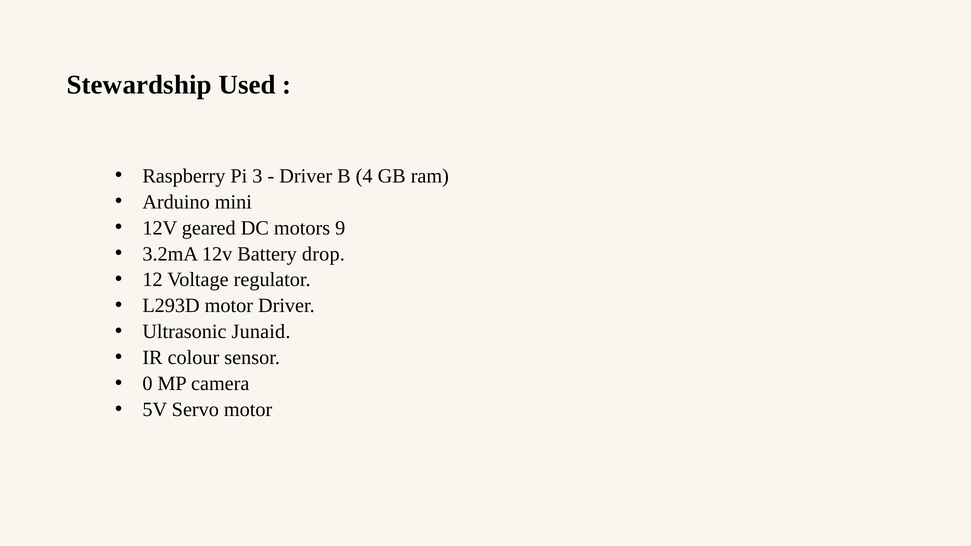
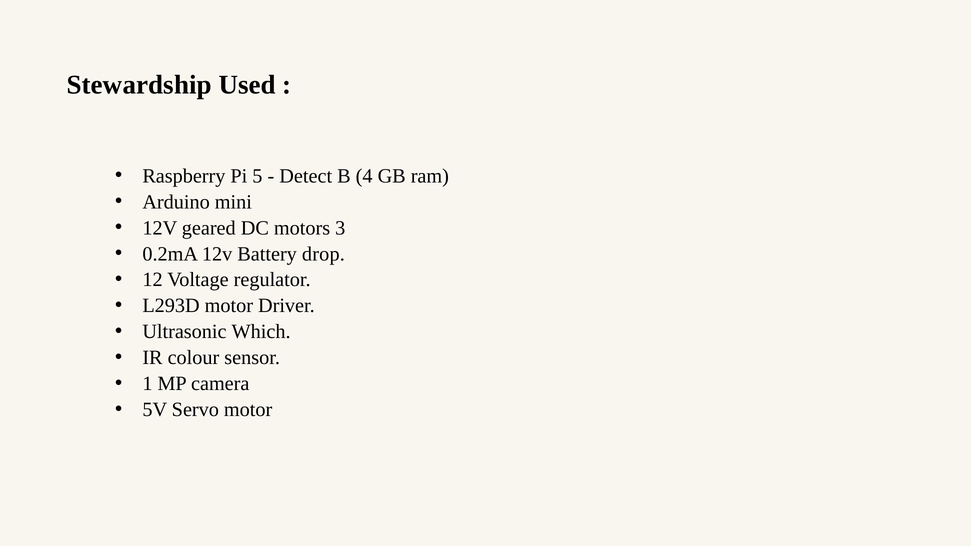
3: 3 -> 5 (257, 176)
Driver: Driver -> Detect (306, 176)
9: 9 -> 3 (340, 228)
3.2mA: 3.2mA -> 0.2mA (170, 254)
Junaid: Junaid -> Which (261, 332)
0: 0 -> 1 (147, 384)
